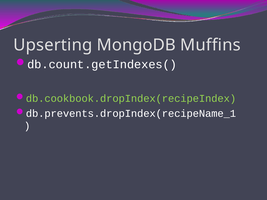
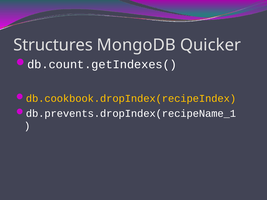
Upserting: Upserting -> Structures (53, 45)
Muffins: Muffins -> Quicker (210, 45)
db.cookbook.dropIndex(recipeIndex colour: light green -> yellow (131, 99)
